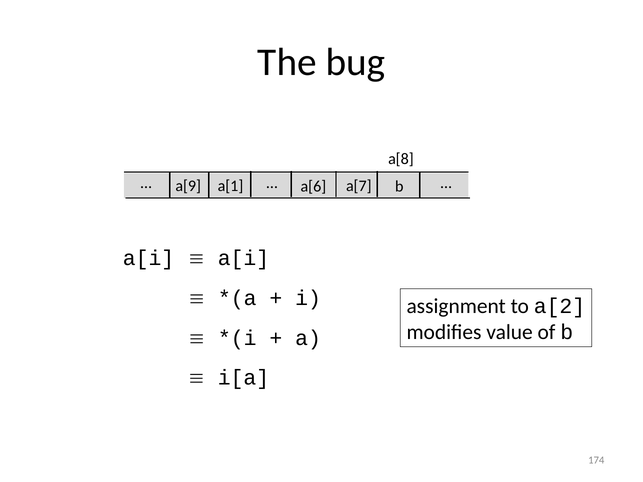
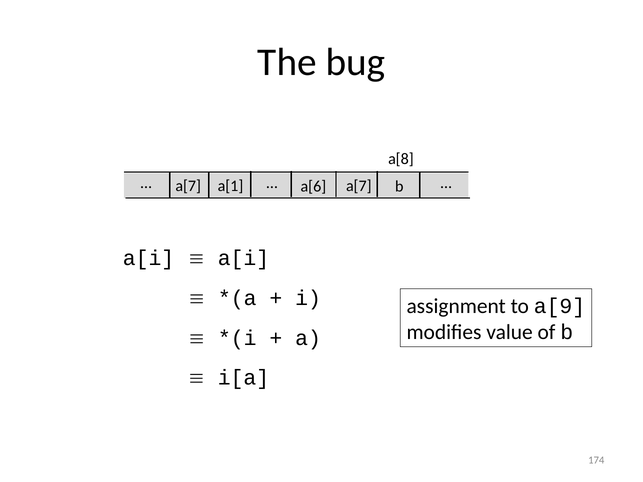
a[9: a[9 -> a[7 (188, 186)
a[2: a[2 -> a[9 (559, 307)
